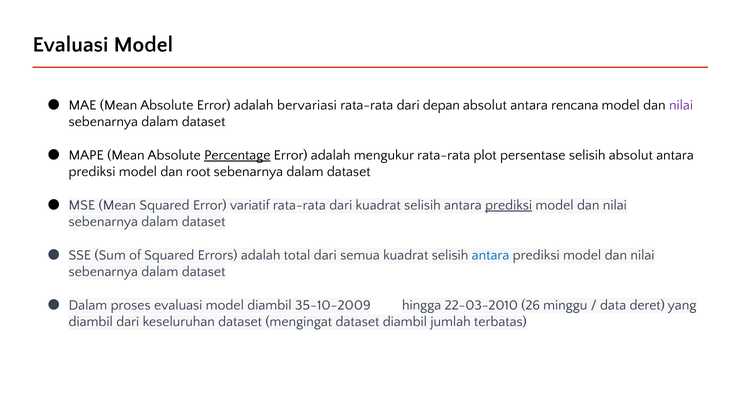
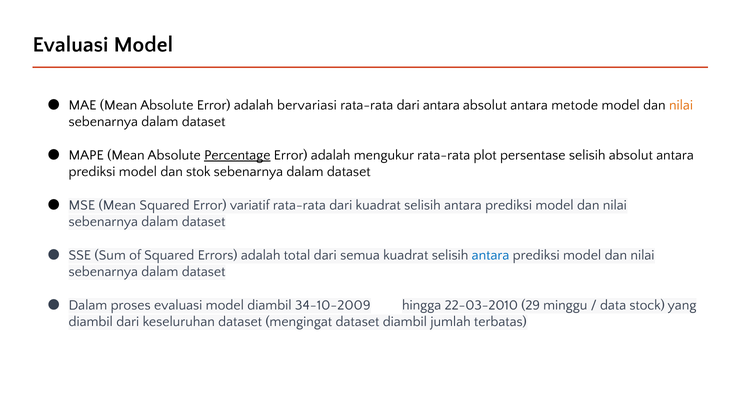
dari depan: depan -> antara (441, 105)
rencana: rencana -> metode (575, 105)
nilai colour: purple -> orange (681, 105)
root: root -> stok (198, 172)
prediksi underline: present -> none (509, 205)
35-10-2009: 35-10-2009 -> 34-10-2009 (333, 305)
26: 26 -> 29 (531, 305)
deret: deret -> stock (647, 305)
